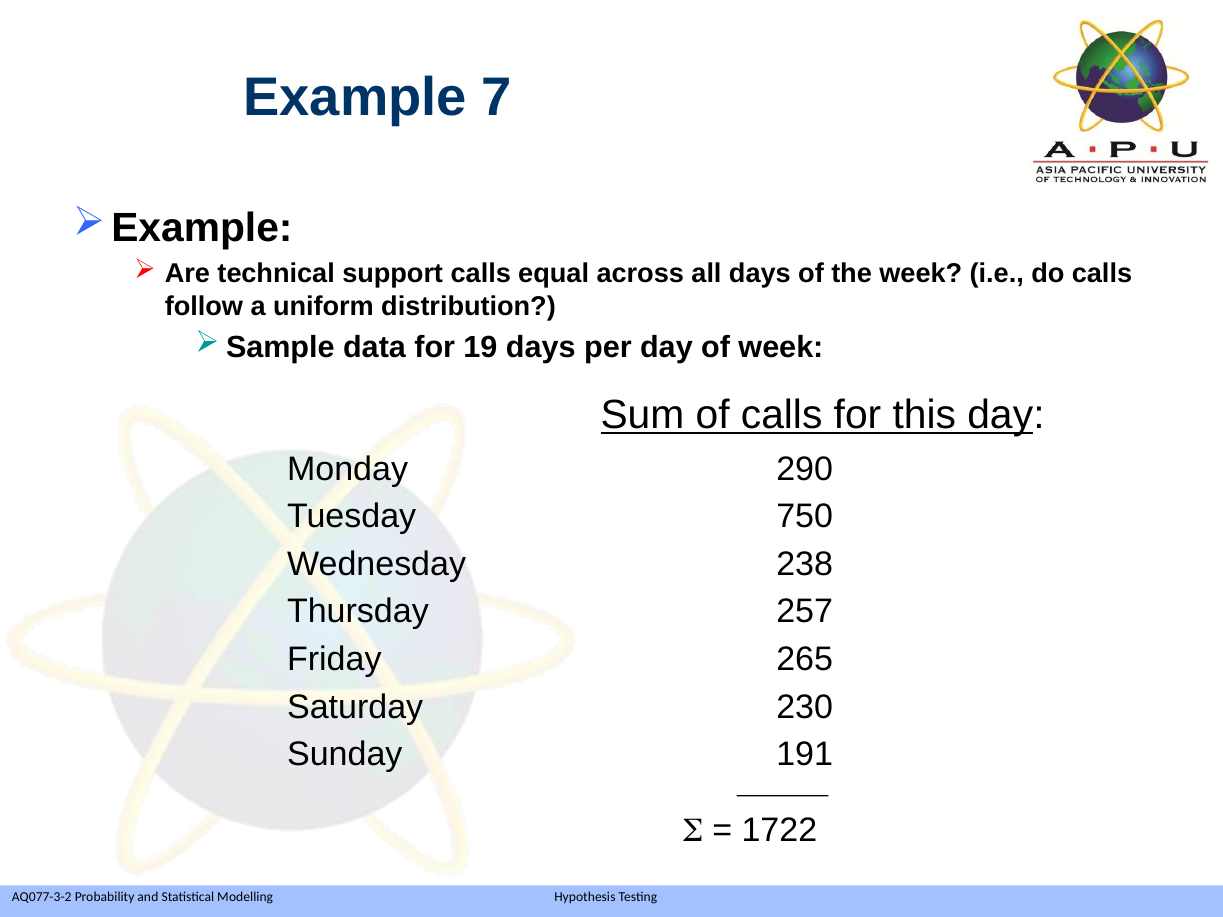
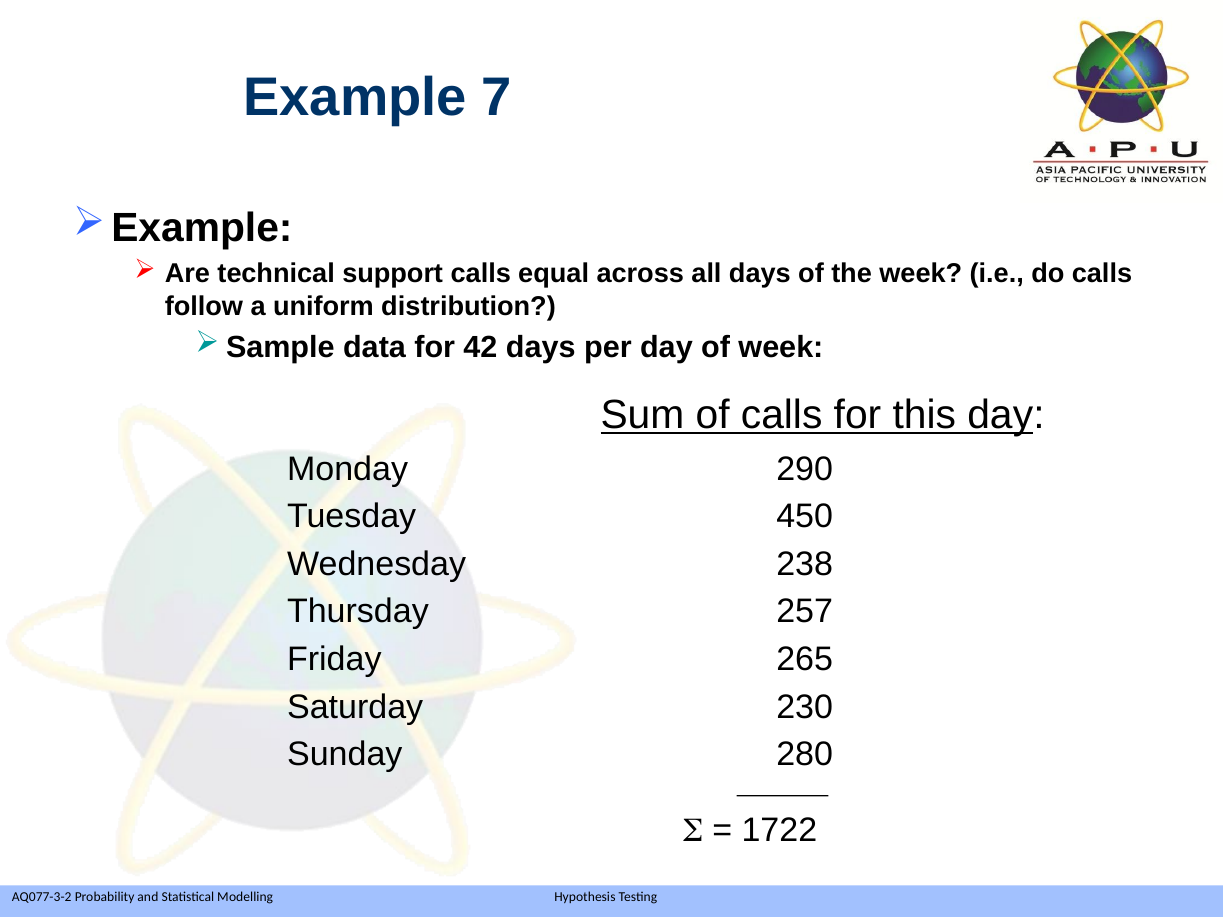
19: 19 -> 42 (480, 347)
750: 750 -> 450 (805, 517)
191: 191 -> 280 (805, 755)
